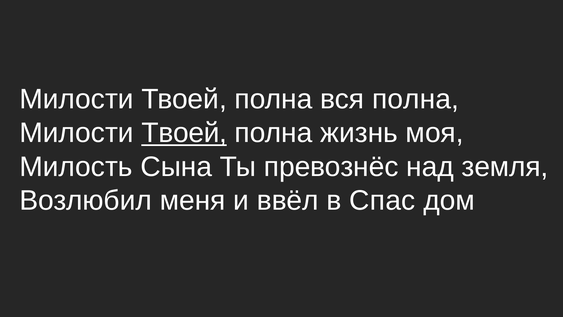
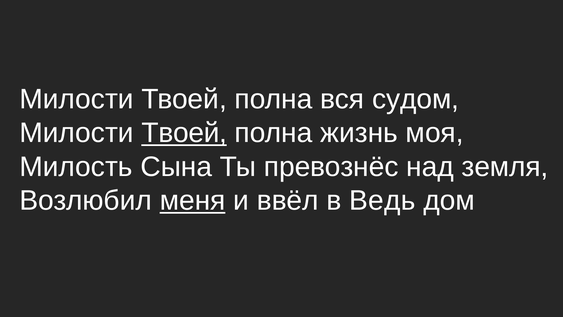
вся полна: полна -> судом (416, 99)
меня underline: none -> present (193, 200)
Спас: Спас -> Ведь (382, 200)
